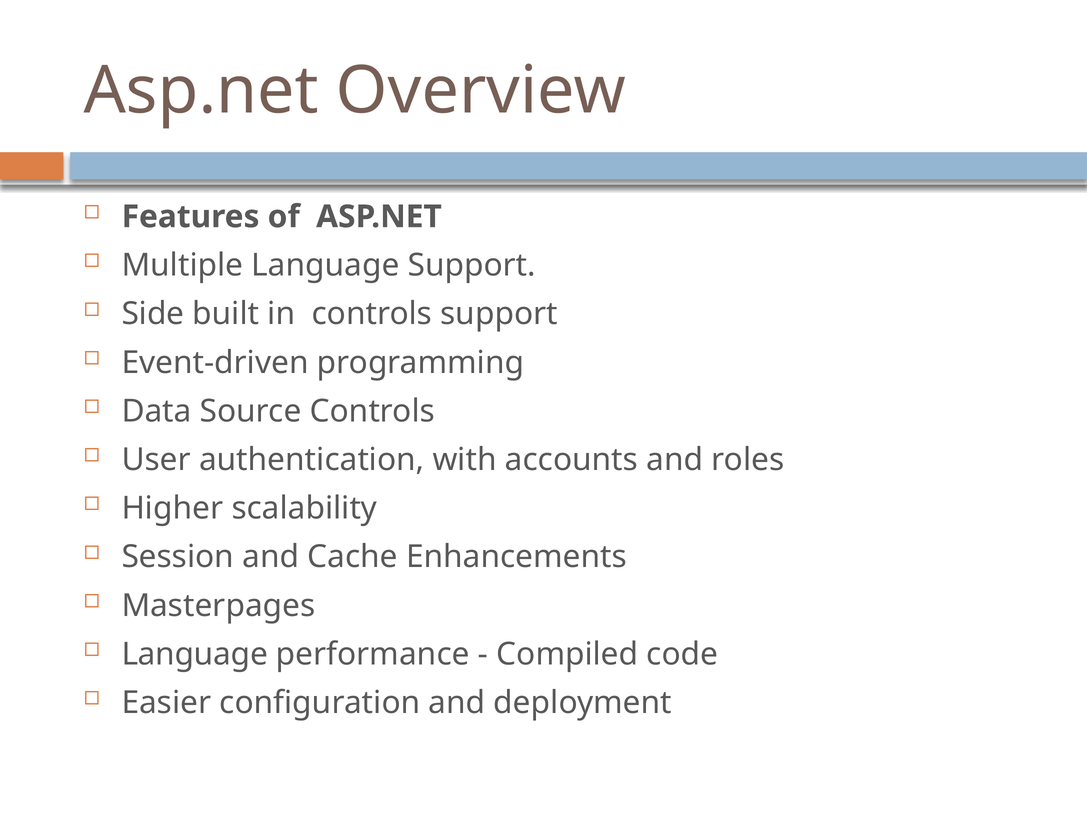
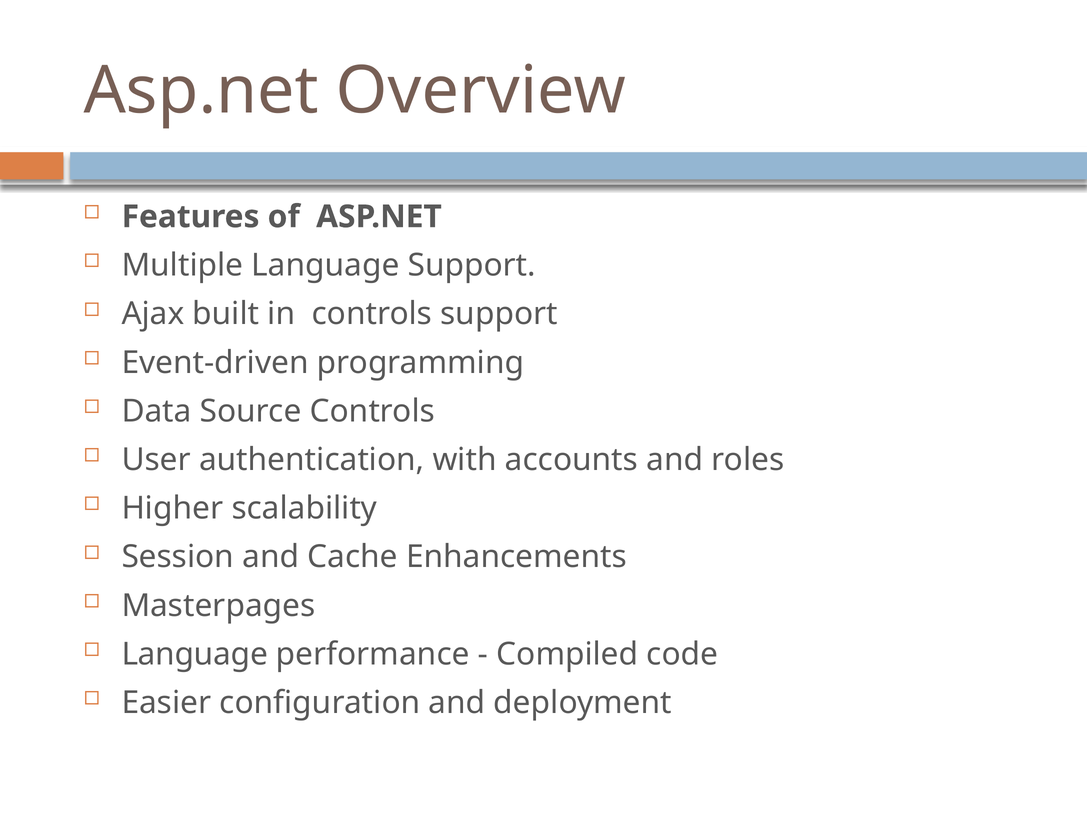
Side: Side -> Ajax (153, 314)
